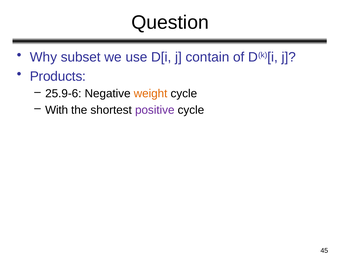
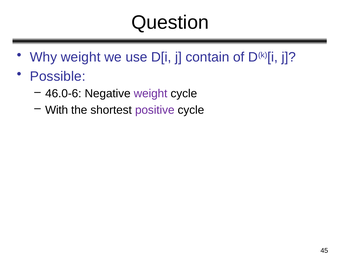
Why subset: subset -> weight (81, 57)
Products: Products -> Possible (58, 76)
25.9-6: 25.9-6 -> 46.0-6 (63, 94)
weight colour: orange -> purple (151, 94)
